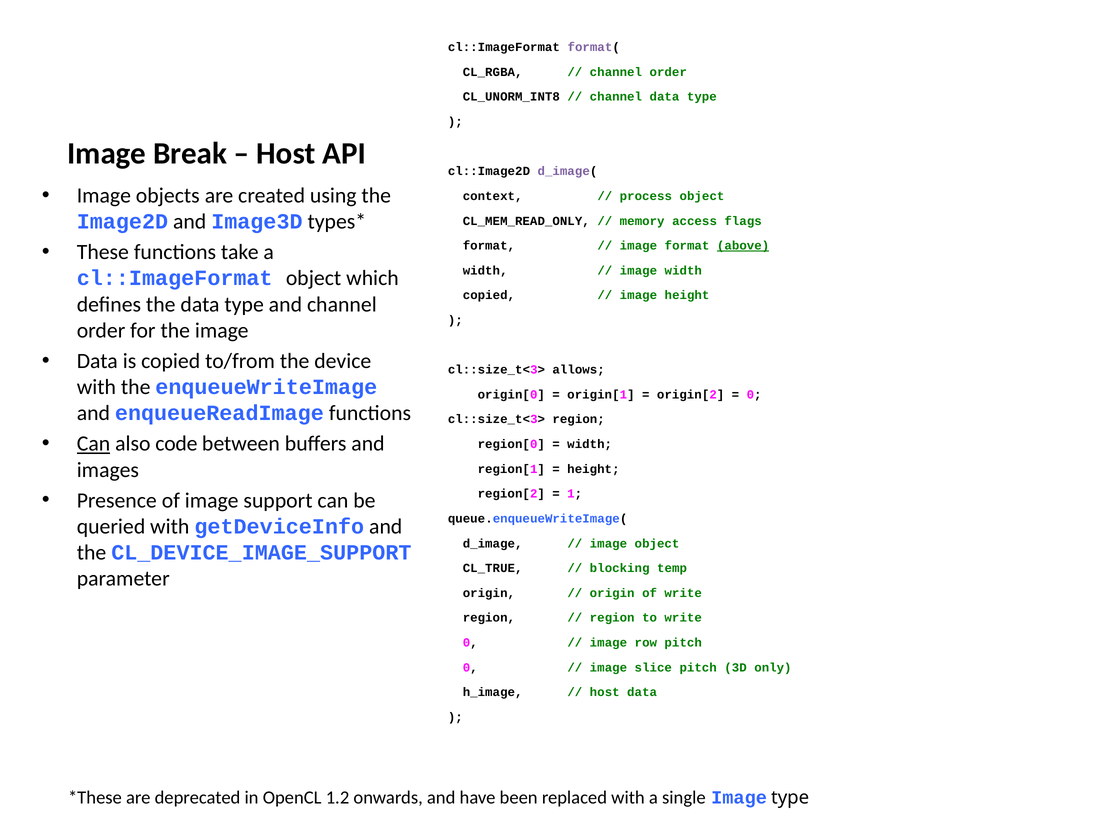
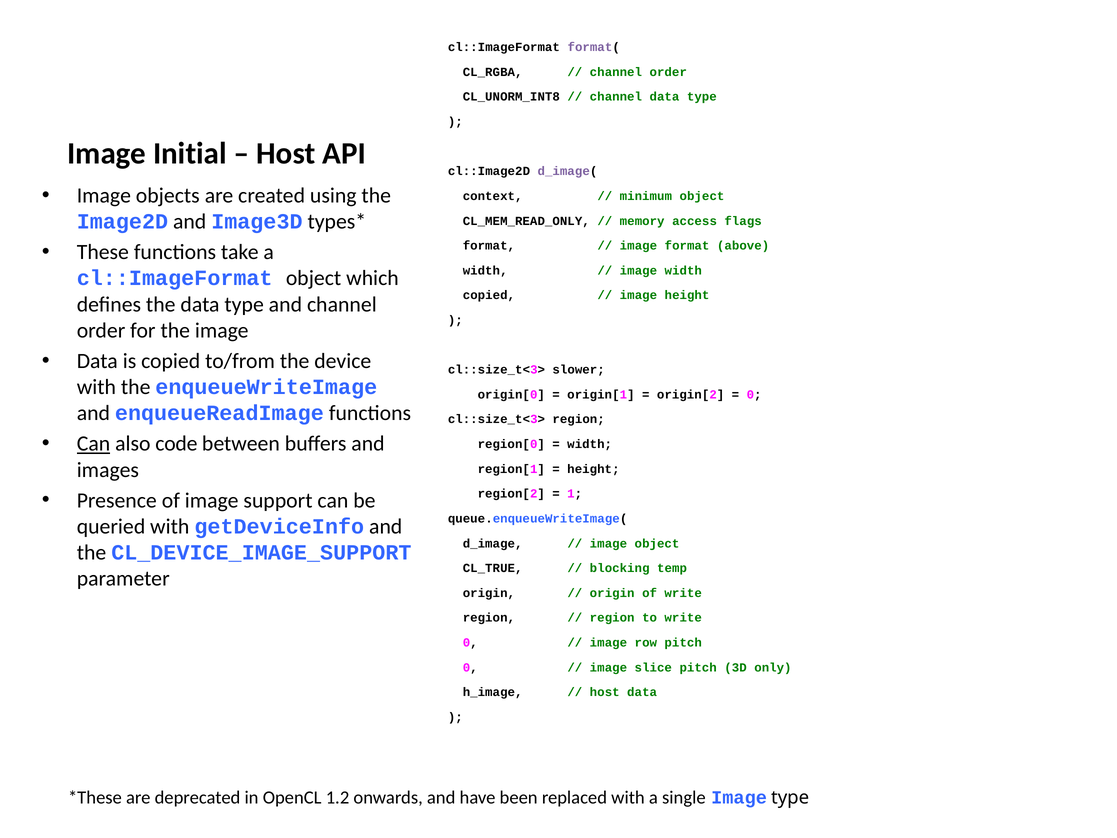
Break: Break -> Initial (190, 153)
process: process -> minimum (646, 196)
above underline: present -> none (743, 246)
allows: allows -> slower (579, 370)
